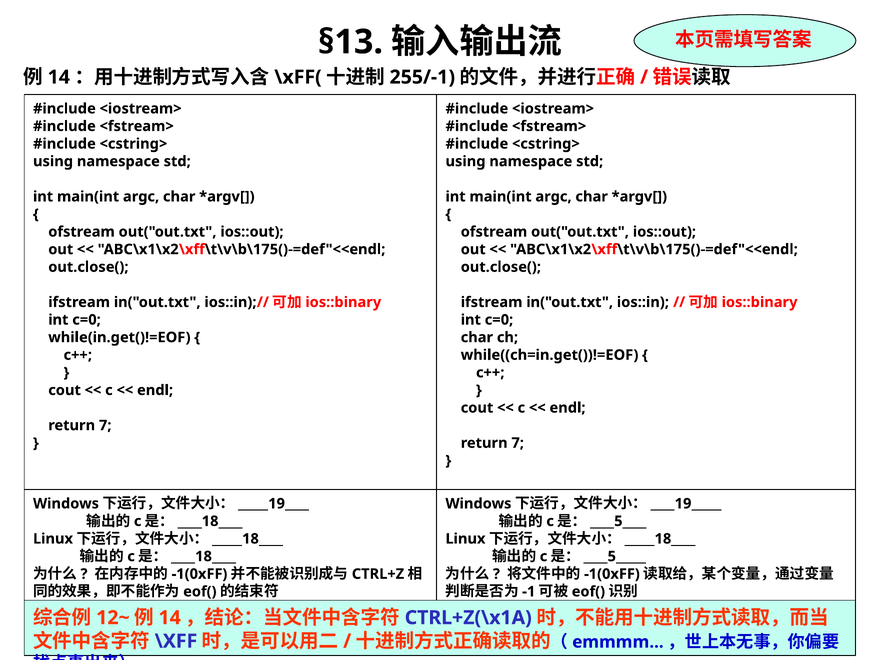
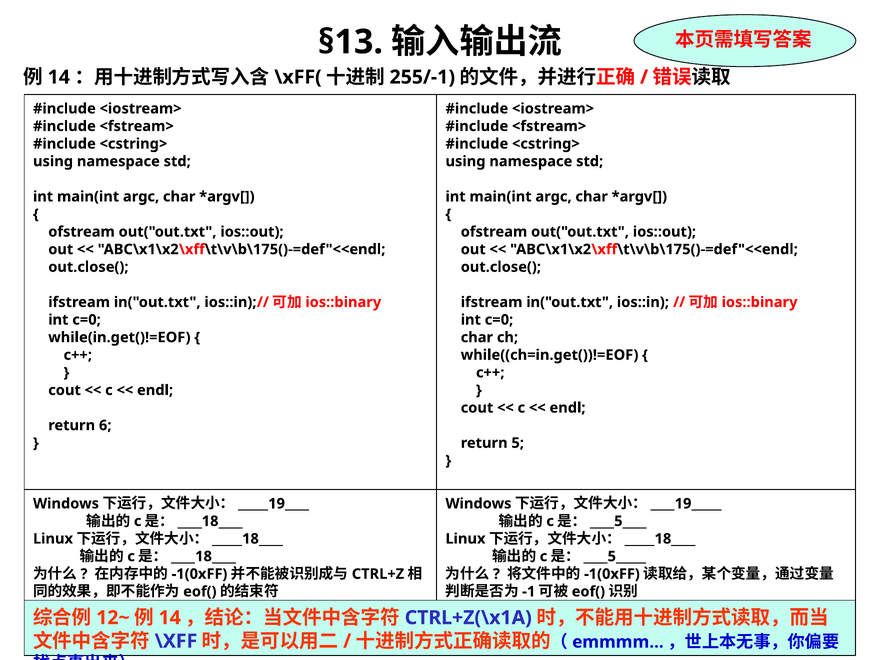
7: 7 -> 6 (105, 425)
7: 7 -> 5 (518, 443)
